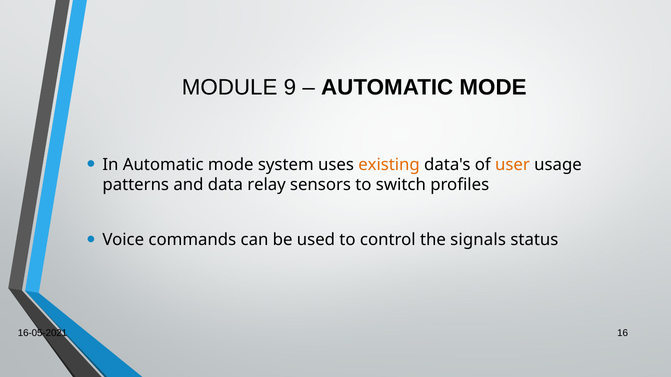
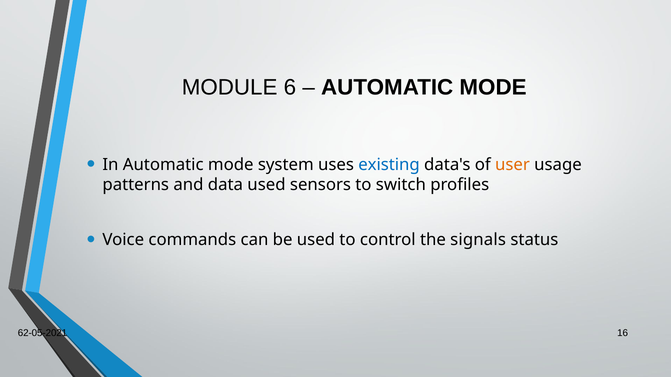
9: 9 -> 6 (290, 88)
existing colour: orange -> blue (389, 165)
data relay: relay -> used (266, 185)
16-05-2021: 16-05-2021 -> 62-05-2021 (42, 334)
